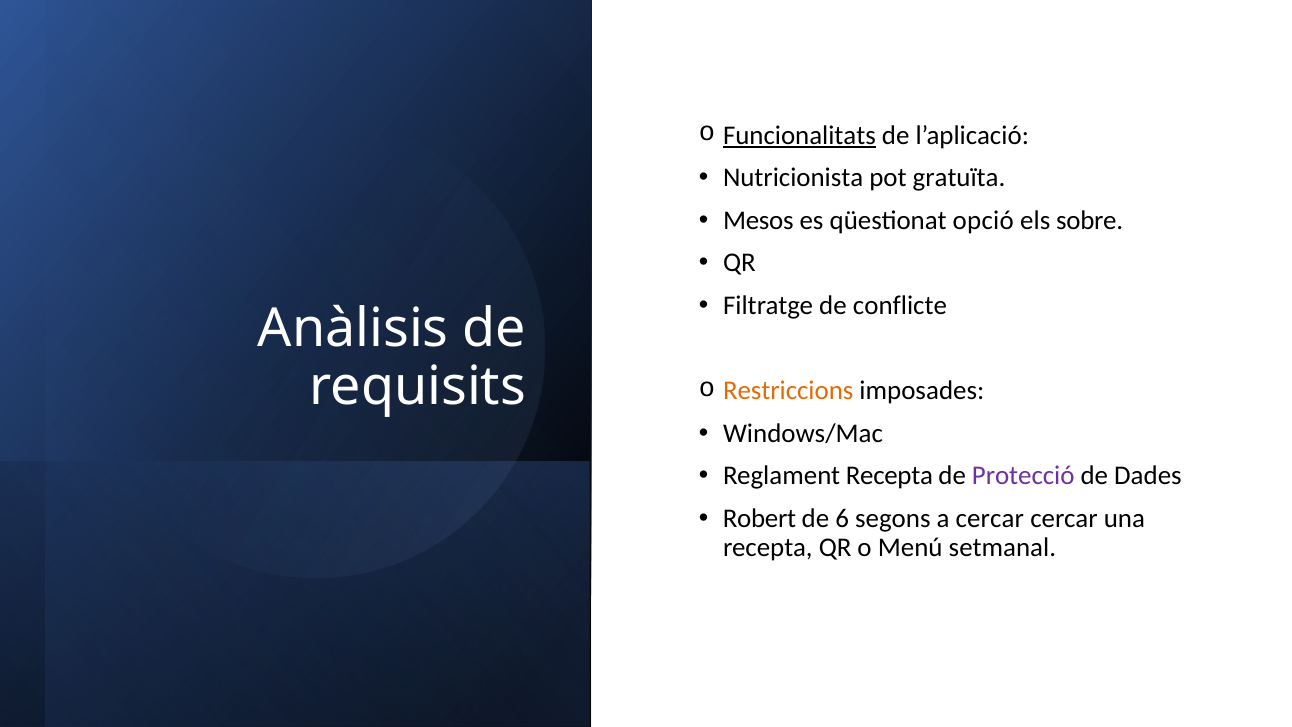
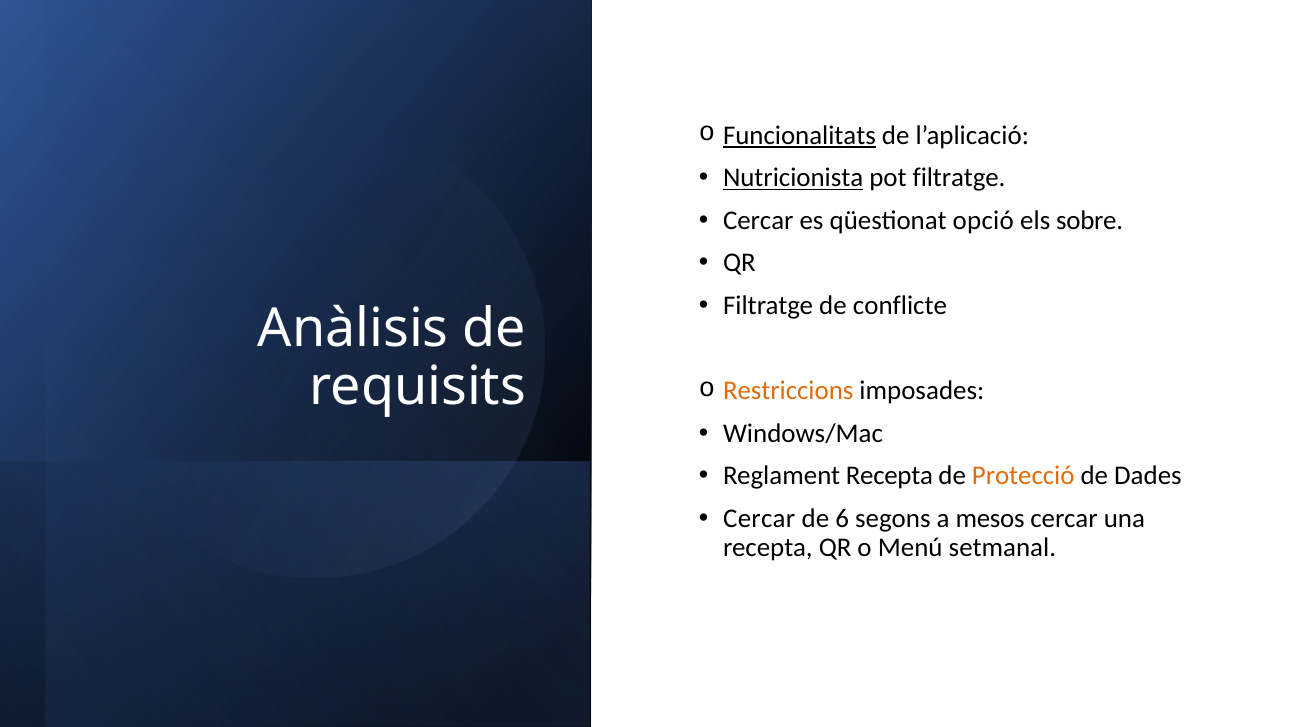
Nutricionista underline: none -> present (793, 178)
pot gratuïta: gratuïta -> filtratge (959, 178)
Mesos: Mesos -> Cercar (758, 220)
Protecció colour: purple -> orange (1023, 476)
Robert: Robert -> Cercar (759, 518)
a cercar: cercar -> mesos (990, 518)
